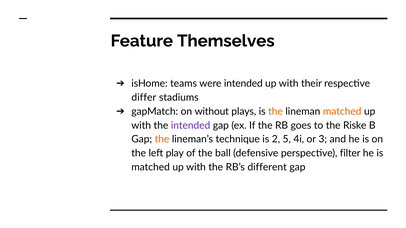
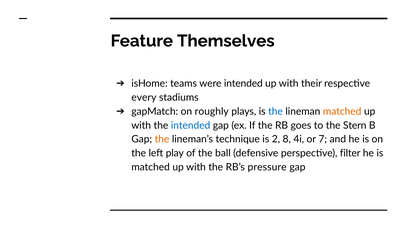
differ: differ -> every (144, 98)
without: without -> roughly (212, 112)
the colour: orange -> blue (276, 112)
intended colour: purple -> blue (191, 126)
Riske: Riske -> Stern (355, 126)
5: 5 -> 8 (287, 140)
3: 3 -> 7 (323, 140)
different: different -> pressure (267, 168)
